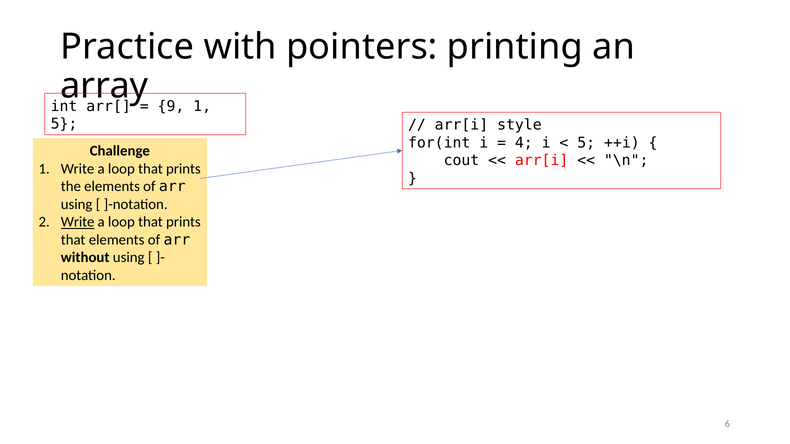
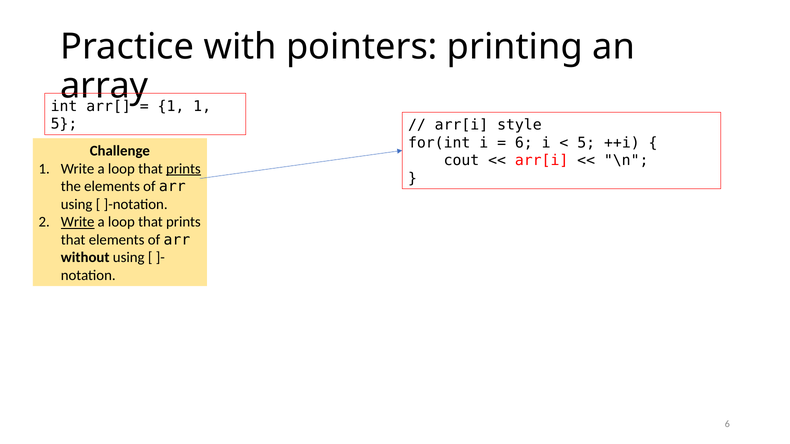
9: 9 -> 1 (171, 106)
4: 4 -> 6 (524, 143)
prints underline: none -> present (183, 169)
